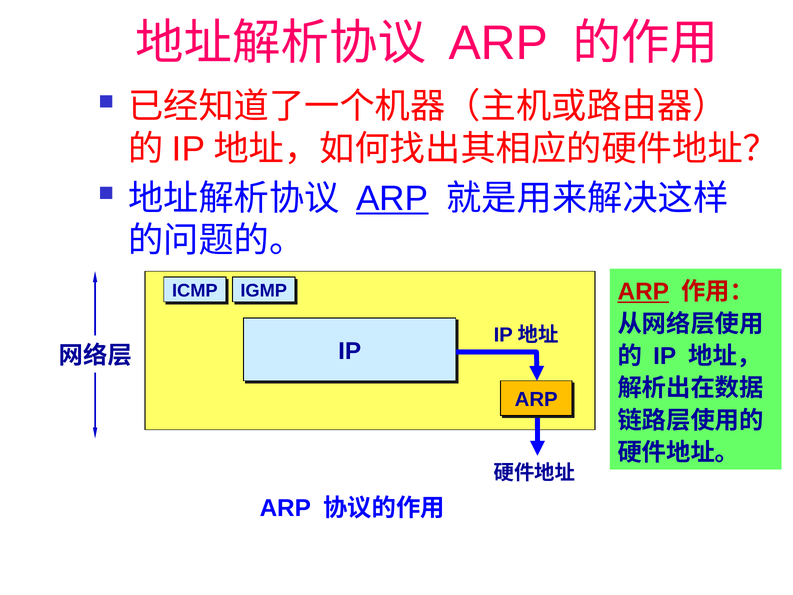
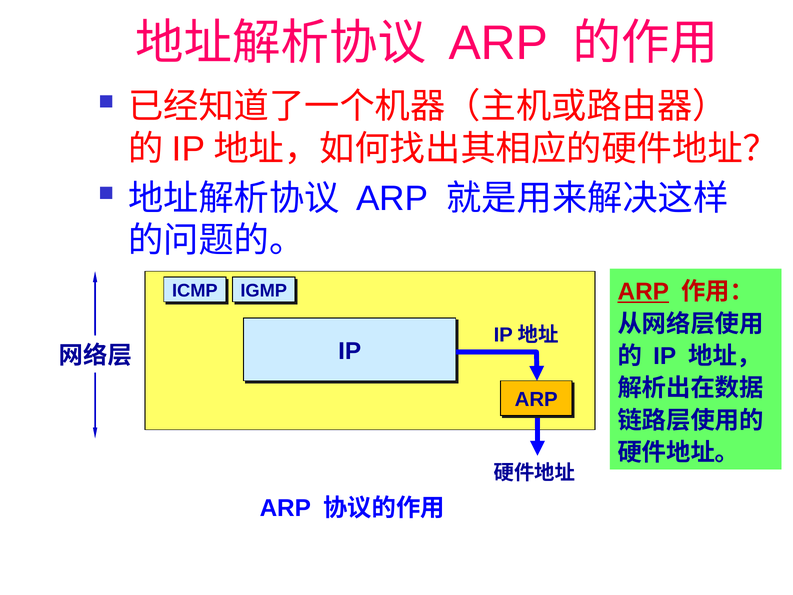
ARP underline: present -> none (392, 198)
